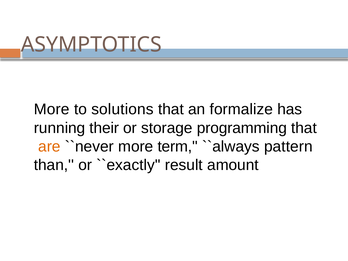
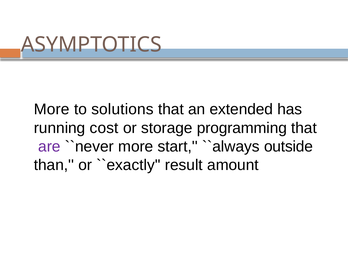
formalize: formalize -> extended (241, 109)
their: their -> cost (104, 128)
are colour: orange -> purple (49, 146)
term: term -> start (178, 146)
pattern: pattern -> outside (289, 146)
